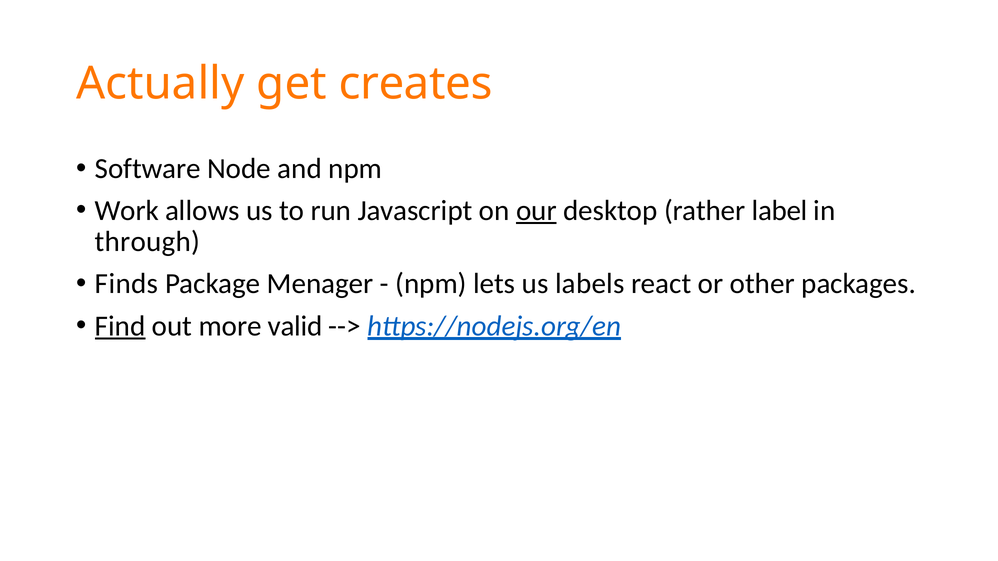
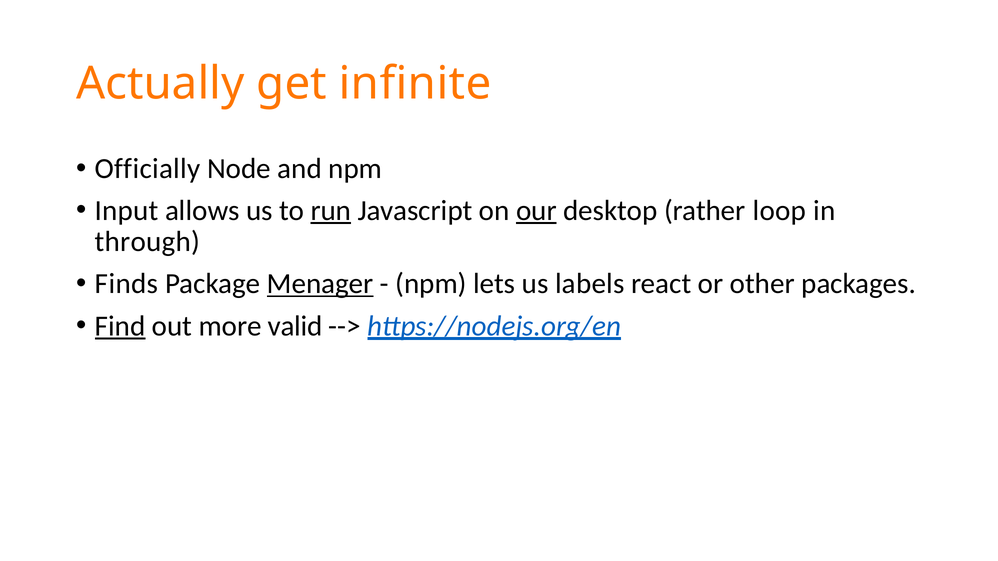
creates: creates -> infinite (415, 84)
Software: Software -> Officially (148, 169)
Work: Work -> Input (127, 211)
run underline: none -> present (331, 211)
label: label -> loop (779, 211)
Menager underline: none -> present (320, 284)
